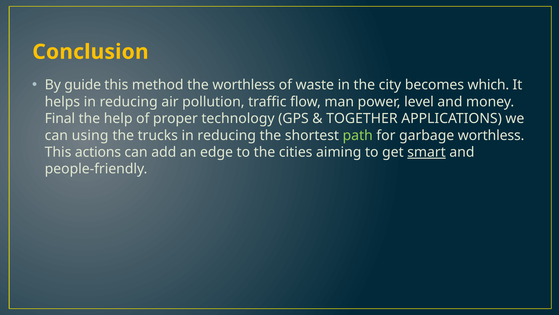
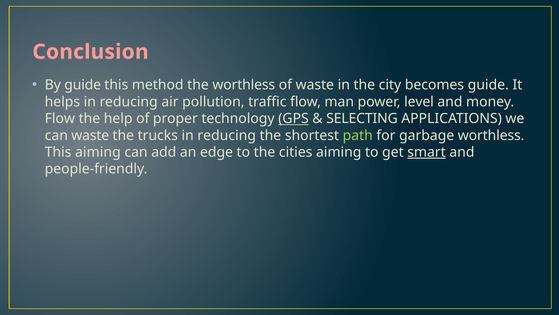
Conclusion colour: yellow -> pink (90, 52)
becomes which: which -> guide (488, 85)
Final: Final -> Flow (60, 118)
GPS underline: none -> present (293, 118)
TOGETHER: TOGETHER -> SELECTING (362, 118)
can using: using -> waste (90, 135)
This actions: actions -> aiming (98, 152)
